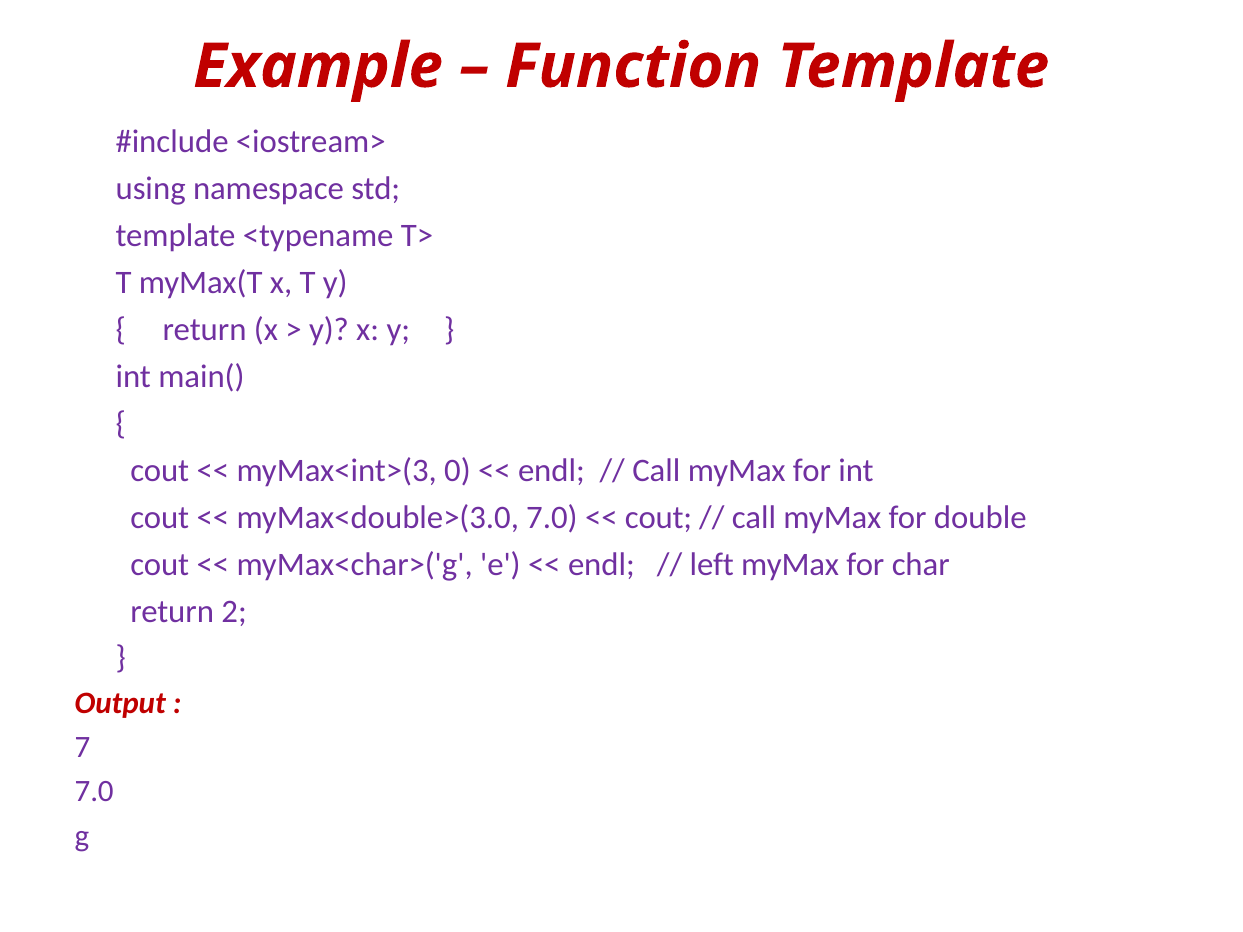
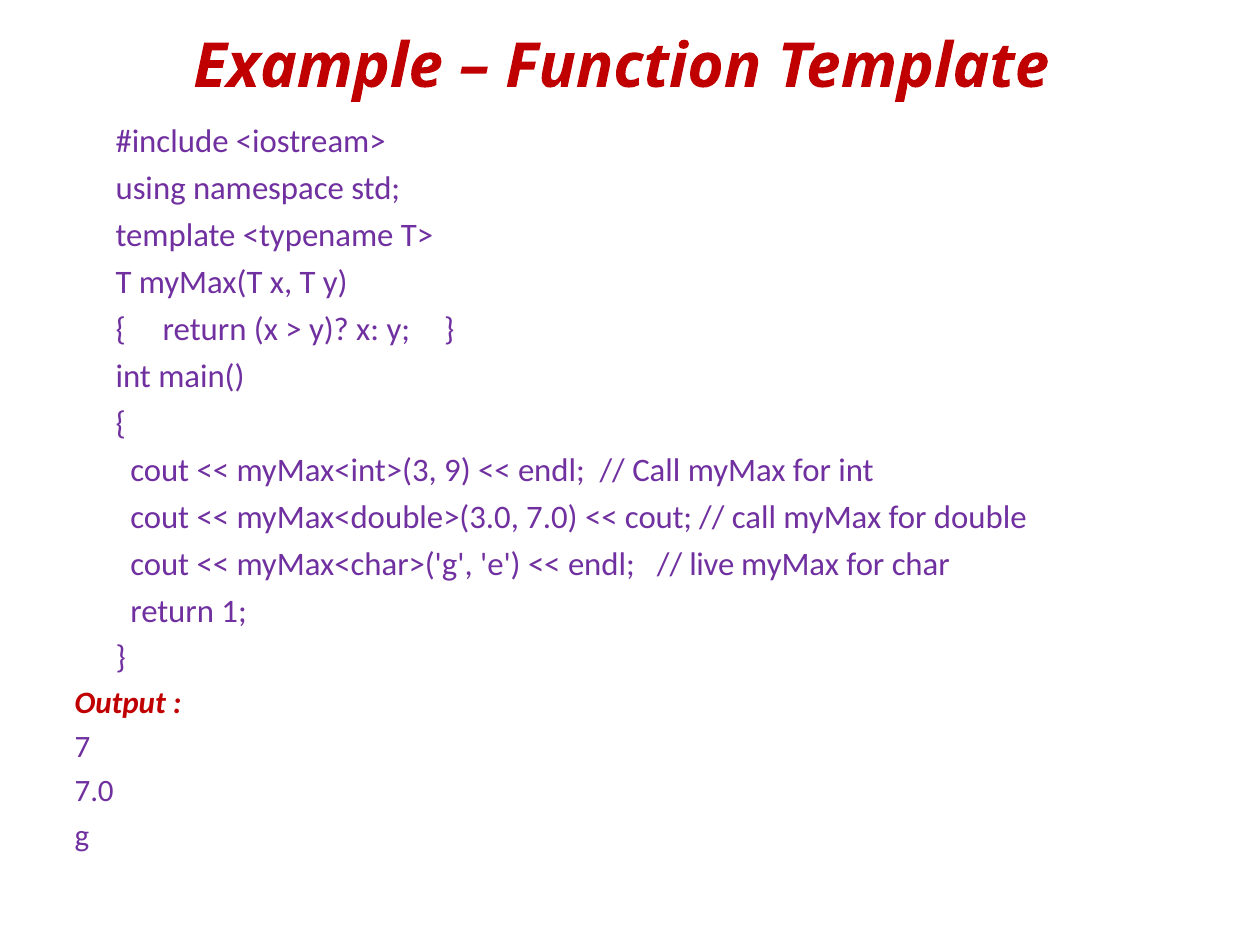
0: 0 -> 9 (458, 471)
left: left -> live (712, 564)
2: 2 -> 1 (234, 611)
